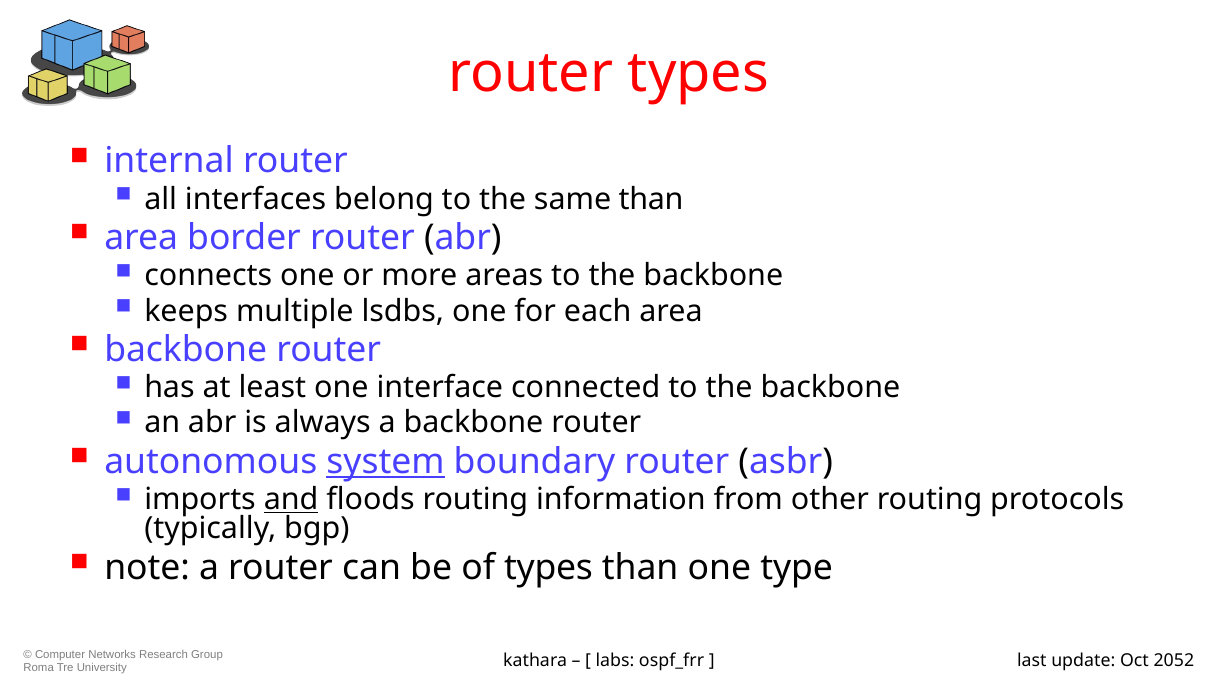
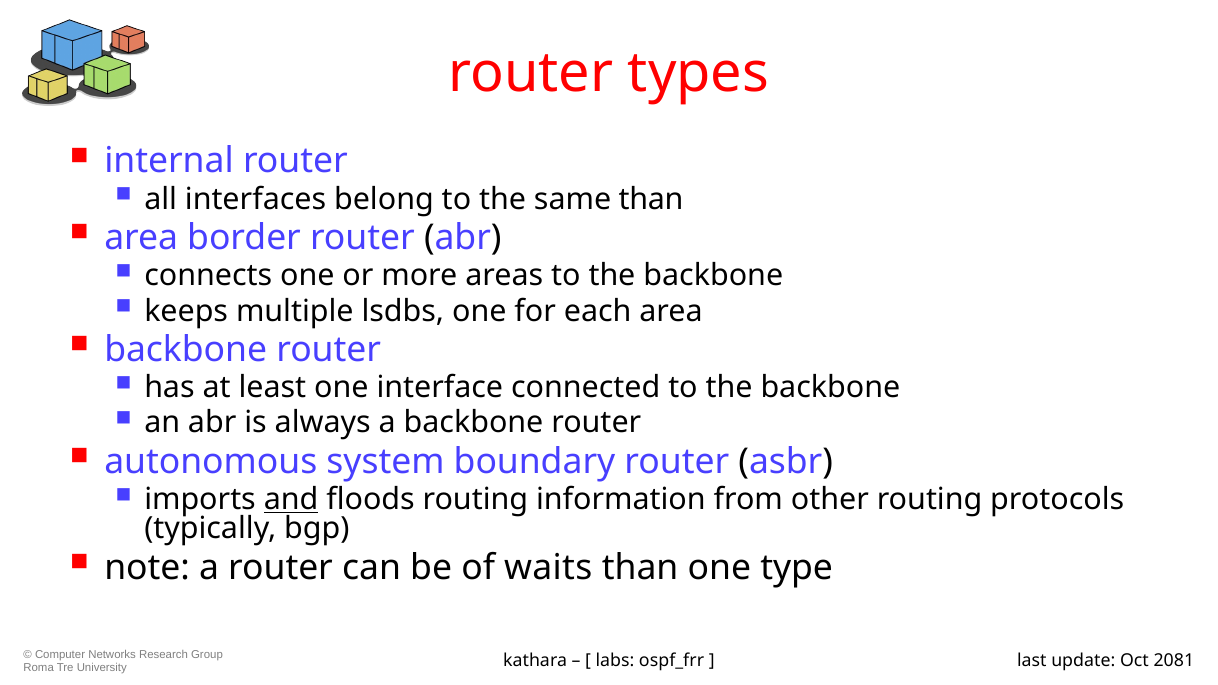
system underline: present -> none (385, 462)
of types: types -> waits (548, 567)
2052: 2052 -> 2081 (1174, 661)
